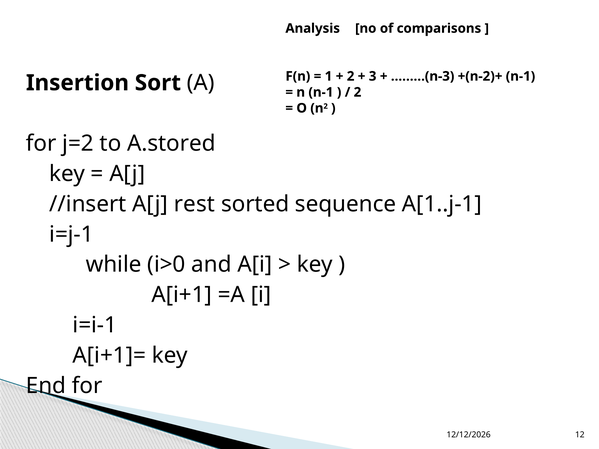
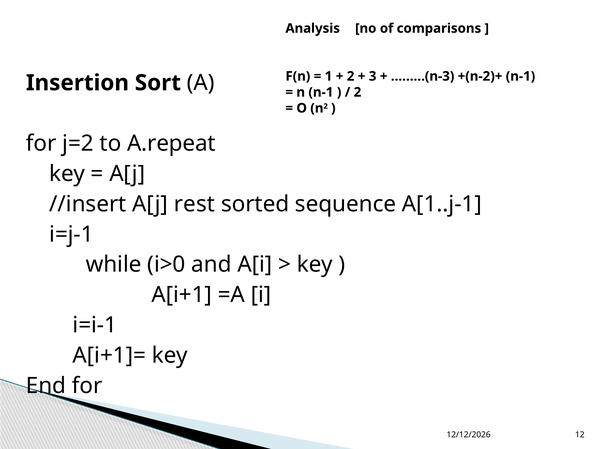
A.stored: A.stored -> A.repeat (171, 144)
